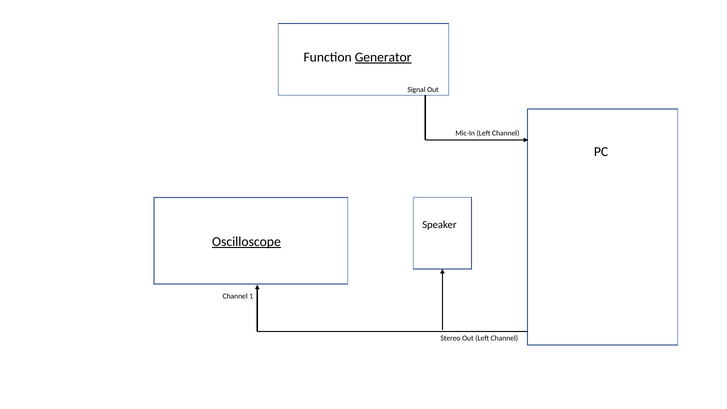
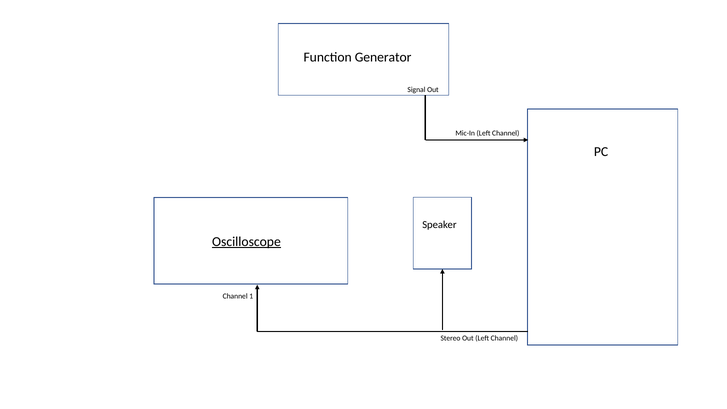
Generator underline: present -> none (383, 57)
